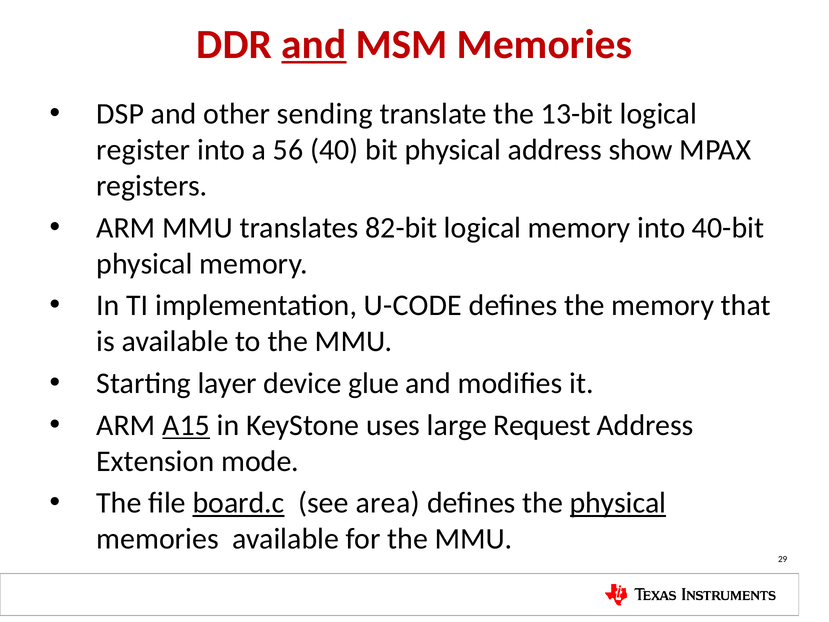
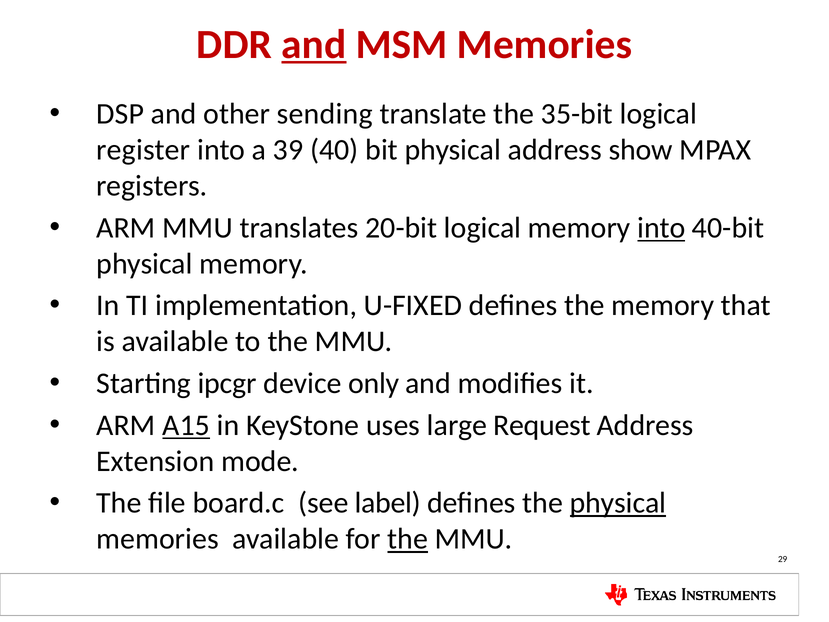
13-bit: 13-bit -> 35-bit (577, 114)
56: 56 -> 39 (288, 150)
82-bit: 82-bit -> 20-bit (401, 228)
into underline: none -> present (661, 228)
U-CODE: U-CODE -> U-FIXED (413, 305)
layer: layer -> ipcgr (227, 383)
glue: glue -> only (374, 383)
board.c underline: present -> none (239, 503)
area: area -> label (388, 503)
the underline: none -> present (408, 539)
